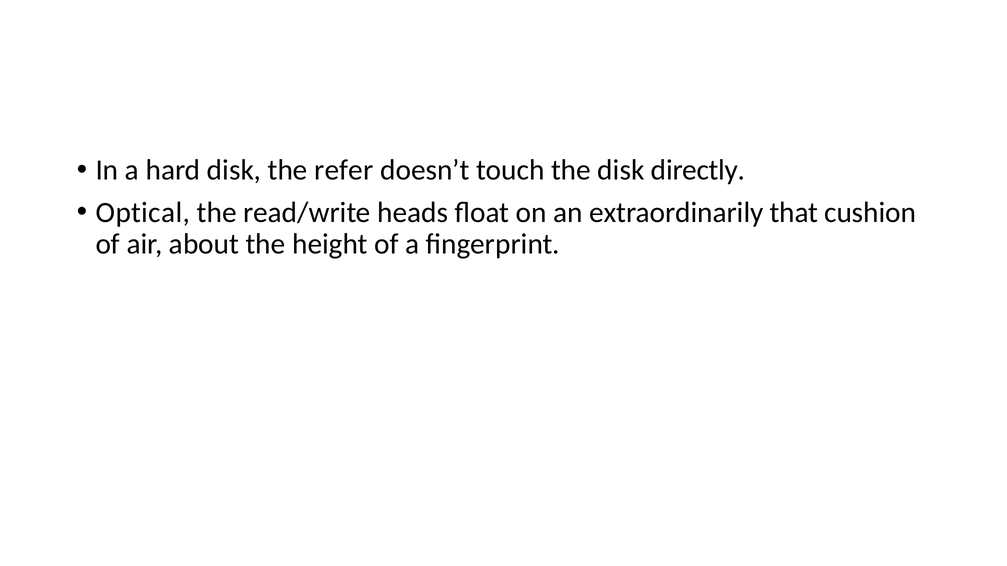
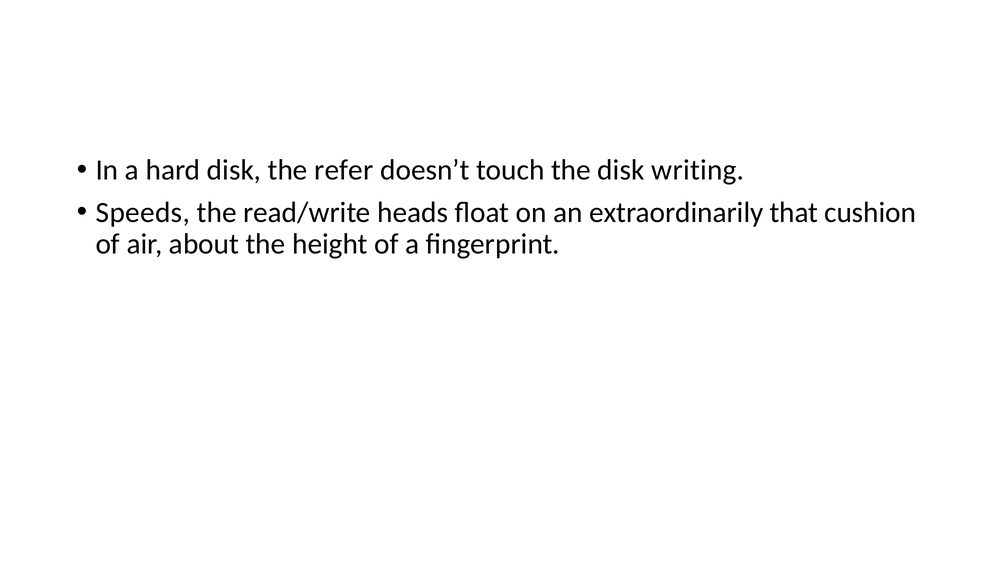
directly: directly -> writing (698, 170)
Optical: Optical -> Speeds (143, 212)
